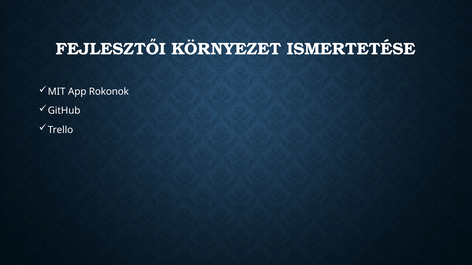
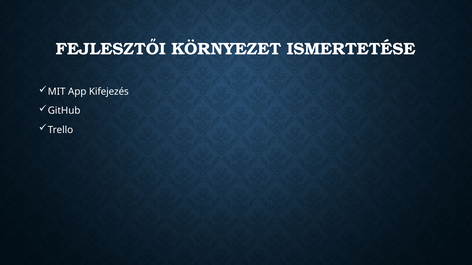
Rokonok: Rokonok -> Kifejezés (109, 92)
